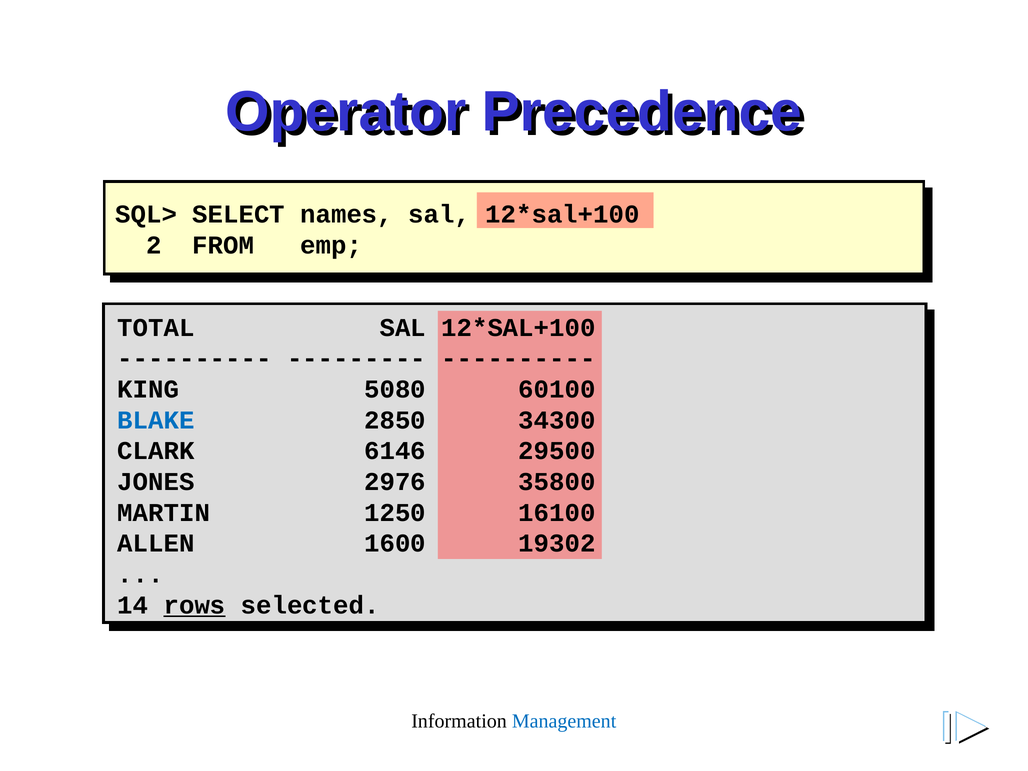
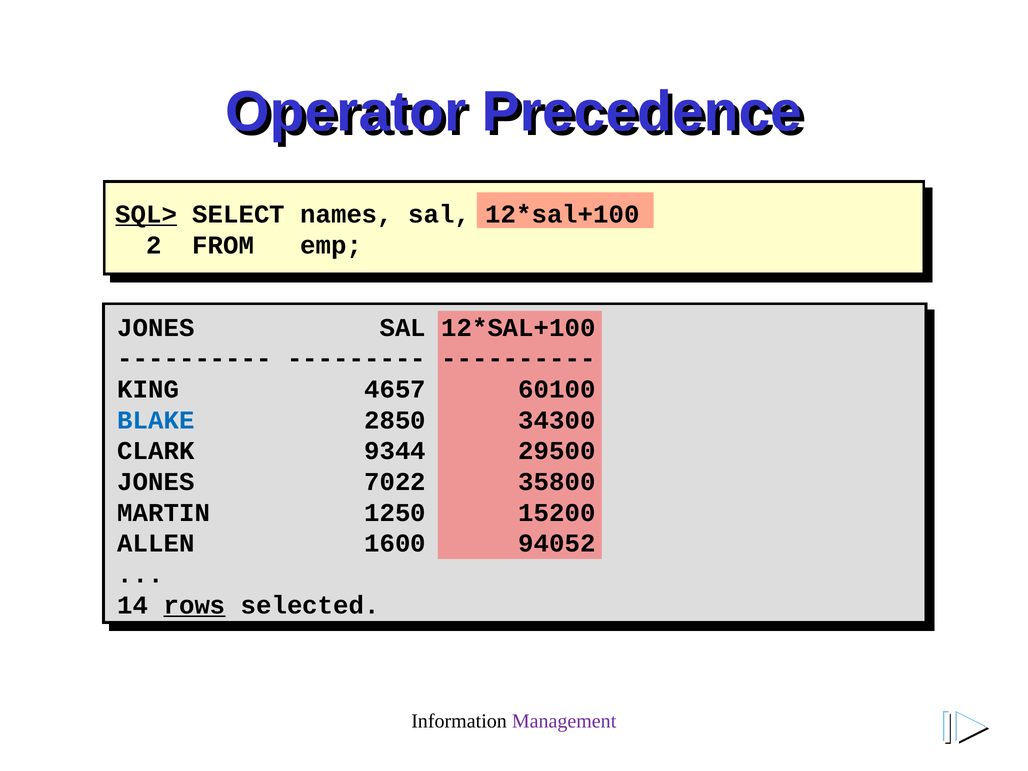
SQL> underline: none -> present (146, 214)
TOTAL: TOTAL -> JONES (156, 328)
5080: 5080 -> 4657 (395, 389)
6146: 6146 -> 9344 (395, 451)
2976: 2976 -> 7022 (395, 482)
16100: 16100 -> 15200 (557, 513)
19302: 19302 -> 94052 (557, 543)
Management colour: blue -> purple (564, 721)
